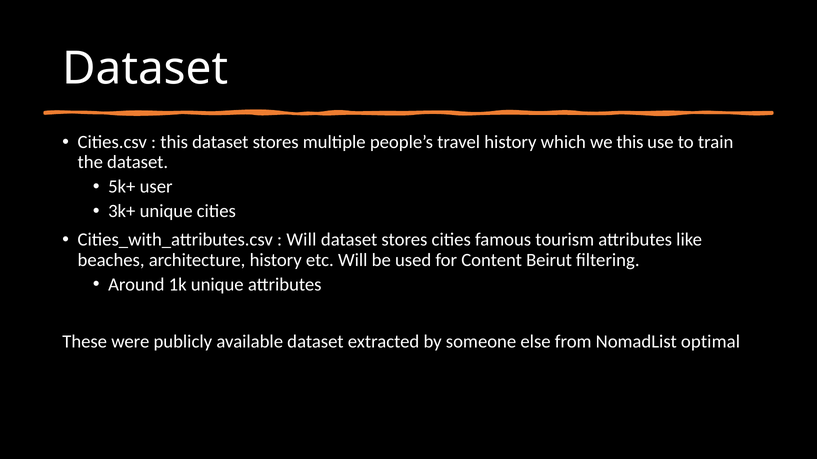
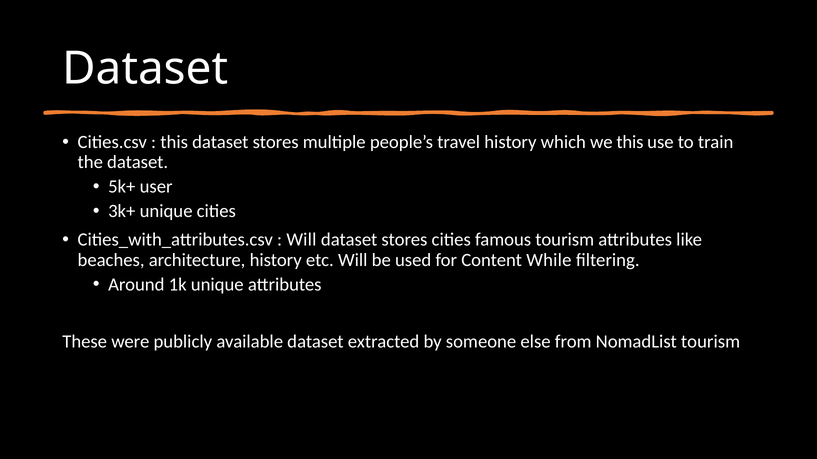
Beirut: Beirut -> While (549, 260)
NomadList optimal: optimal -> tourism (711, 342)
